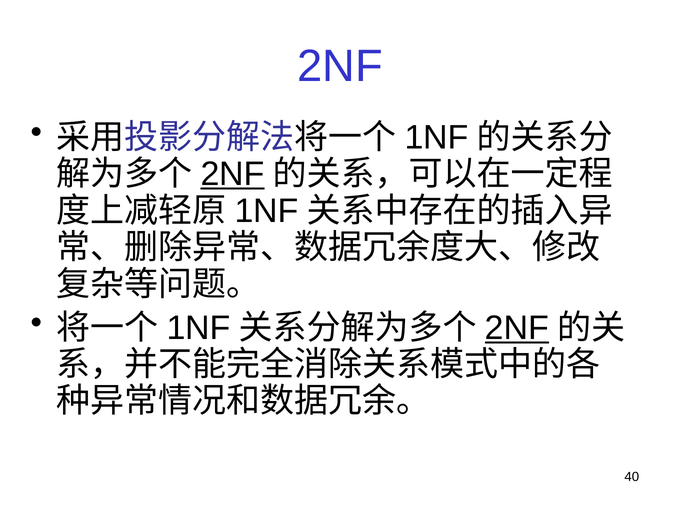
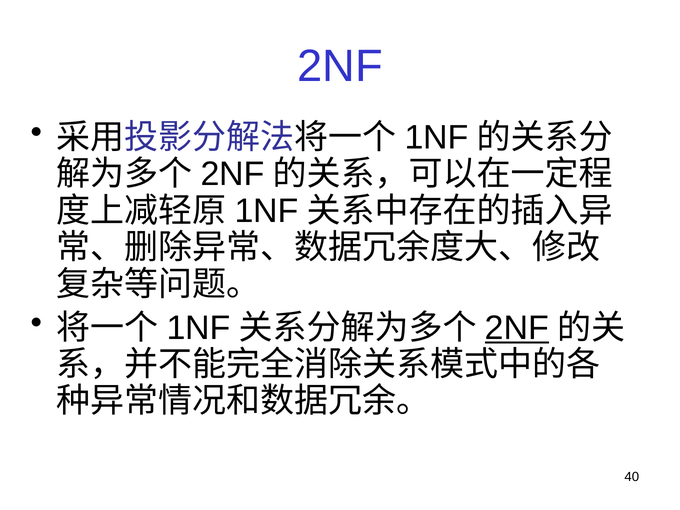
2NF underline: present -> none (233, 174)
